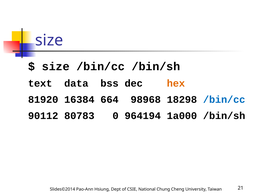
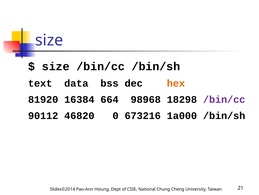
/bin/cc colour: blue -> purple (224, 99)
80783: 80783 -> 46820 (79, 115)
964194: 964194 -> 673216 (143, 115)
